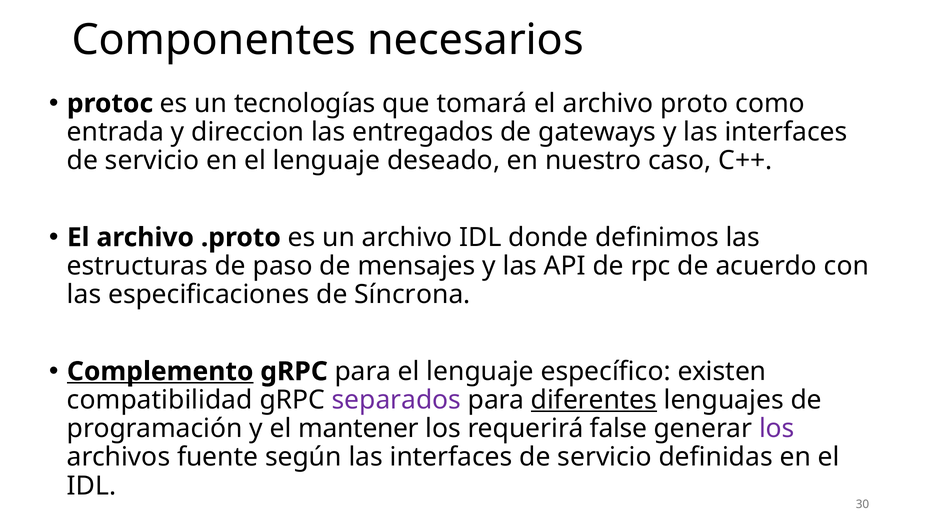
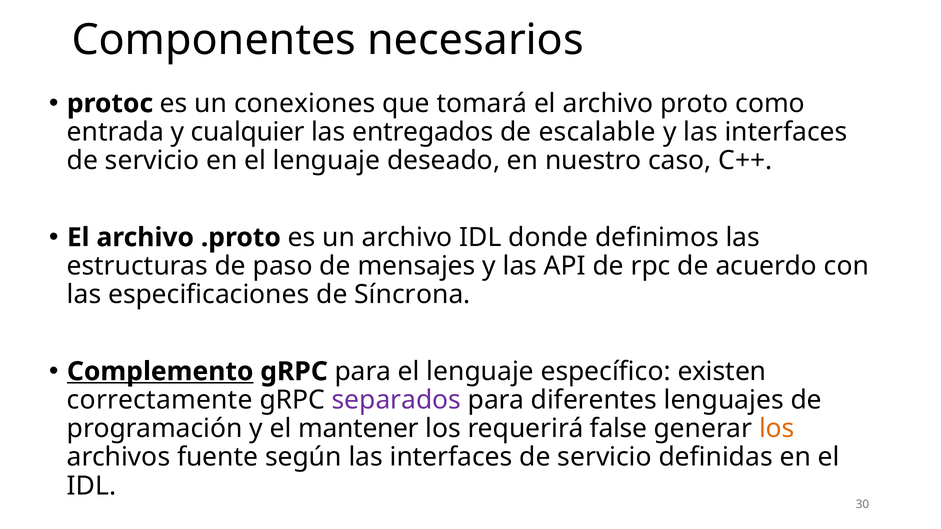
tecnologías: tecnologías -> conexiones (305, 104)
direccion: direccion -> cualquier (248, 132)
gateways: gateways -> escalable (597, 132)
compatibilidad: compatibilidad -> correctamente (160, 400)
diferentes underline: present -> none (594, 400)
los colour: purple -> orange (777, 429)
